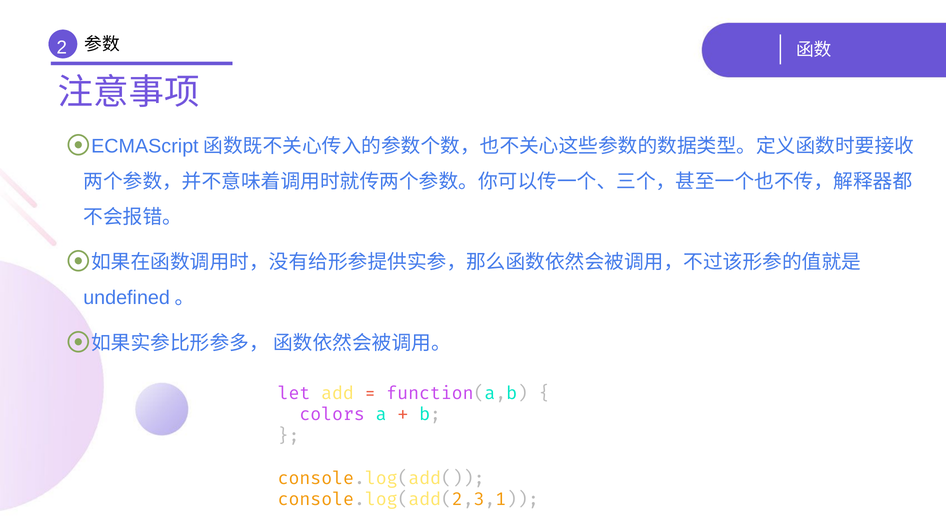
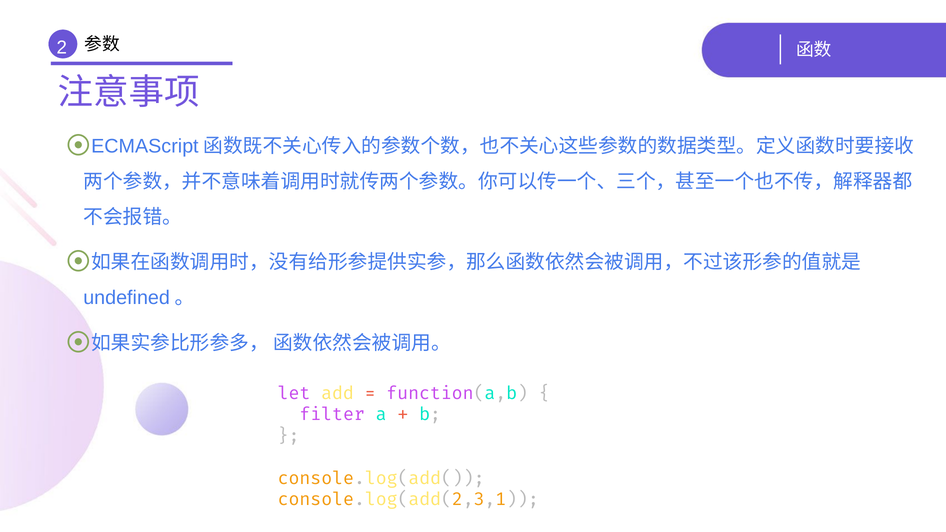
colors: colors -> filter (332, 415)
